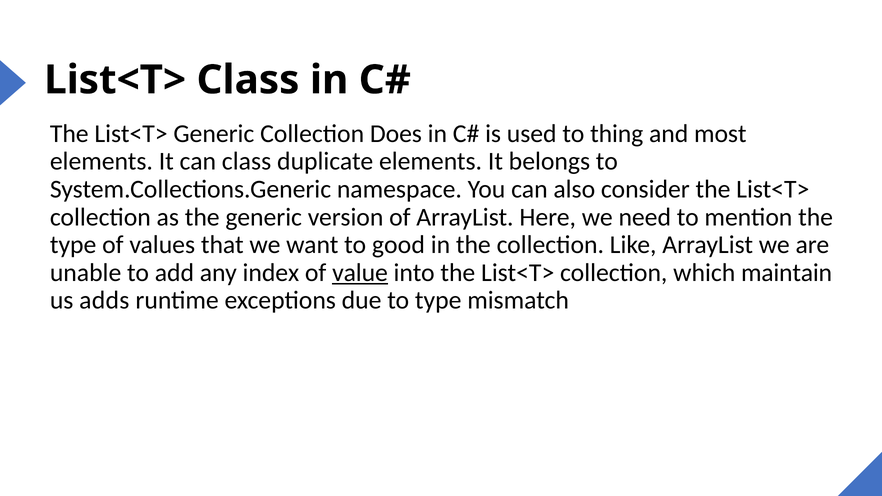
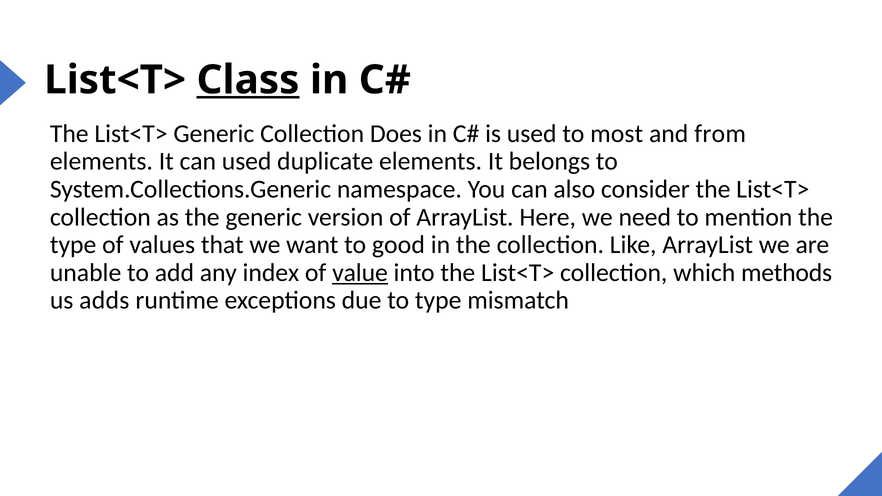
Class underline: none -> present (248, 80)
thing: thing -> most (617, 134)
most: most -> from (720, 134)
can class: class -> used (247, 162)
maintain: maintain -> methods (787, 273)
